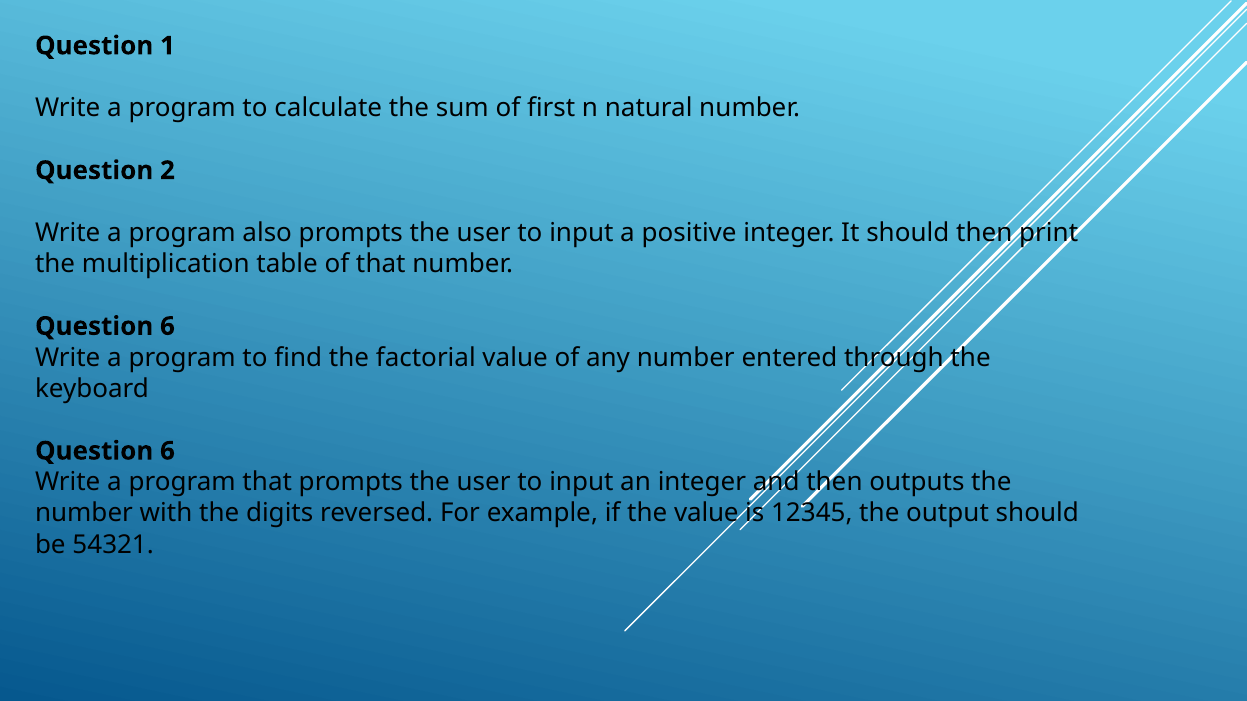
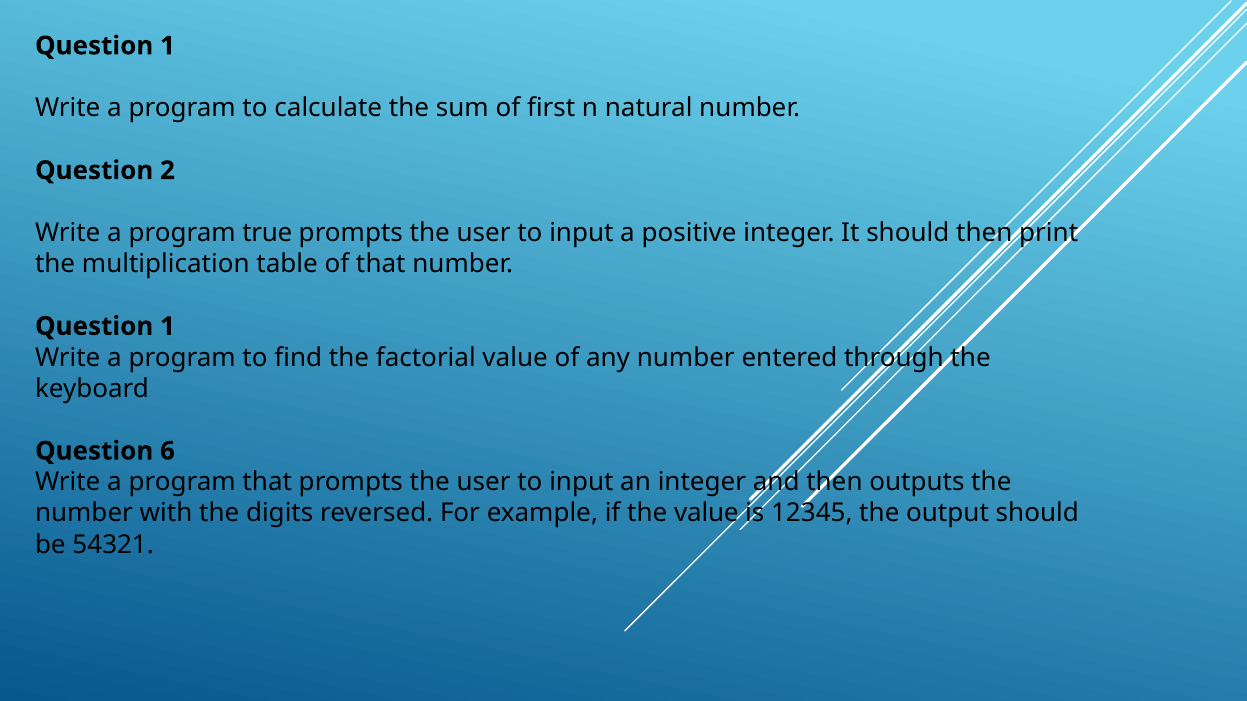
also: also -> true (267, 233)
6: 6 -> 1 (167, 326)
